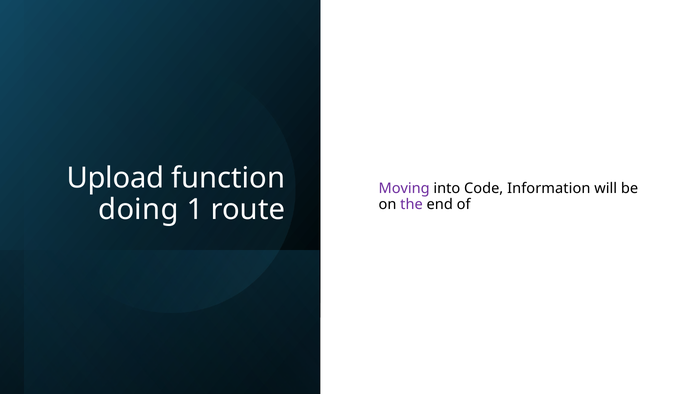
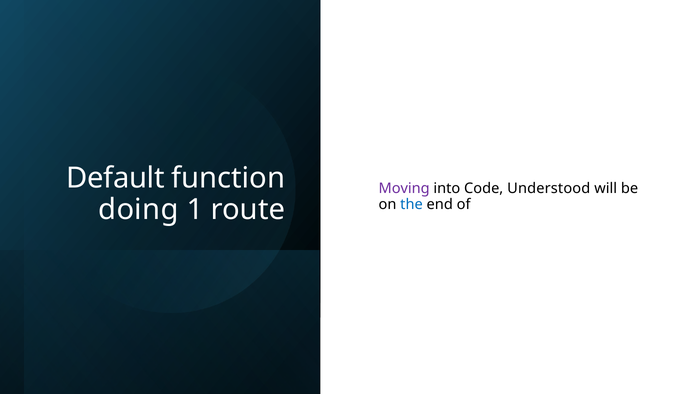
Upload: Upload -> Default (115, 178)
Information: Information -> Understood (549, 189)
the colour: purple -> blue (412, 204)
